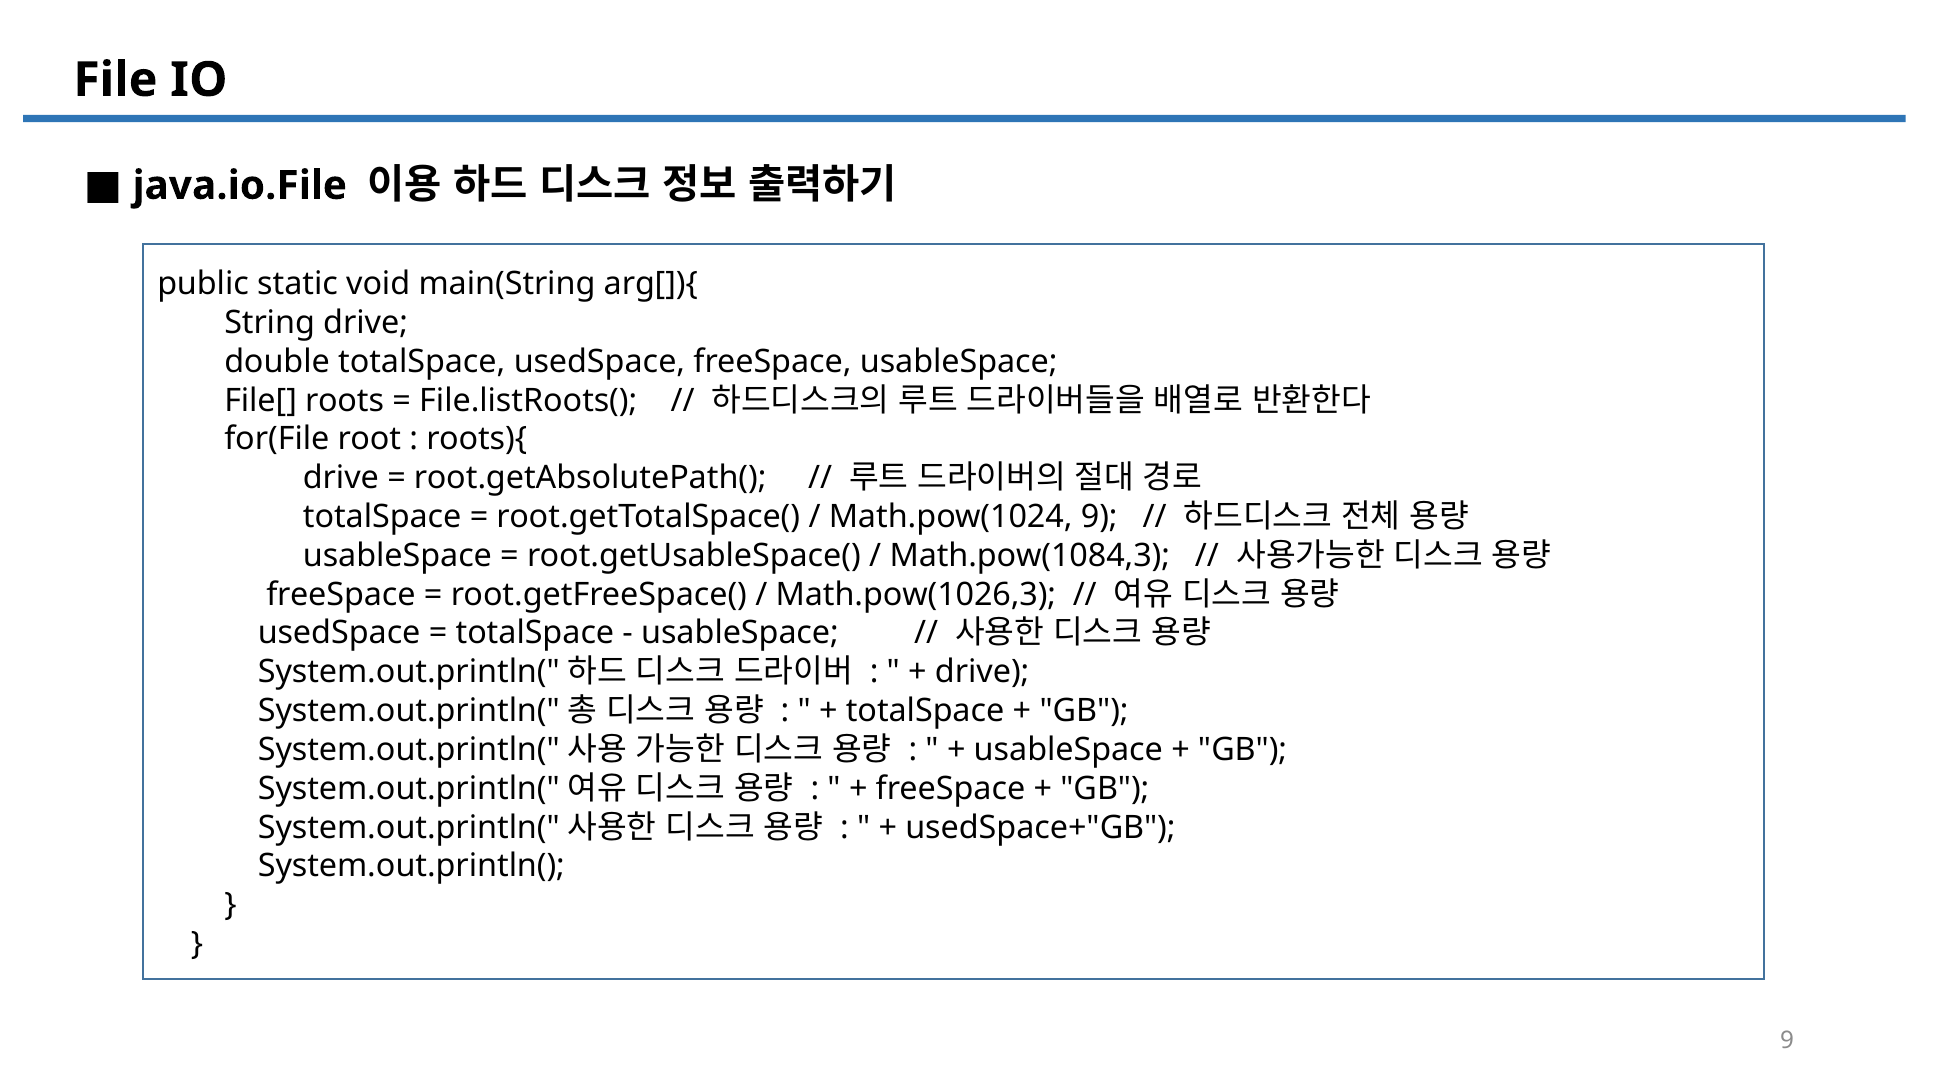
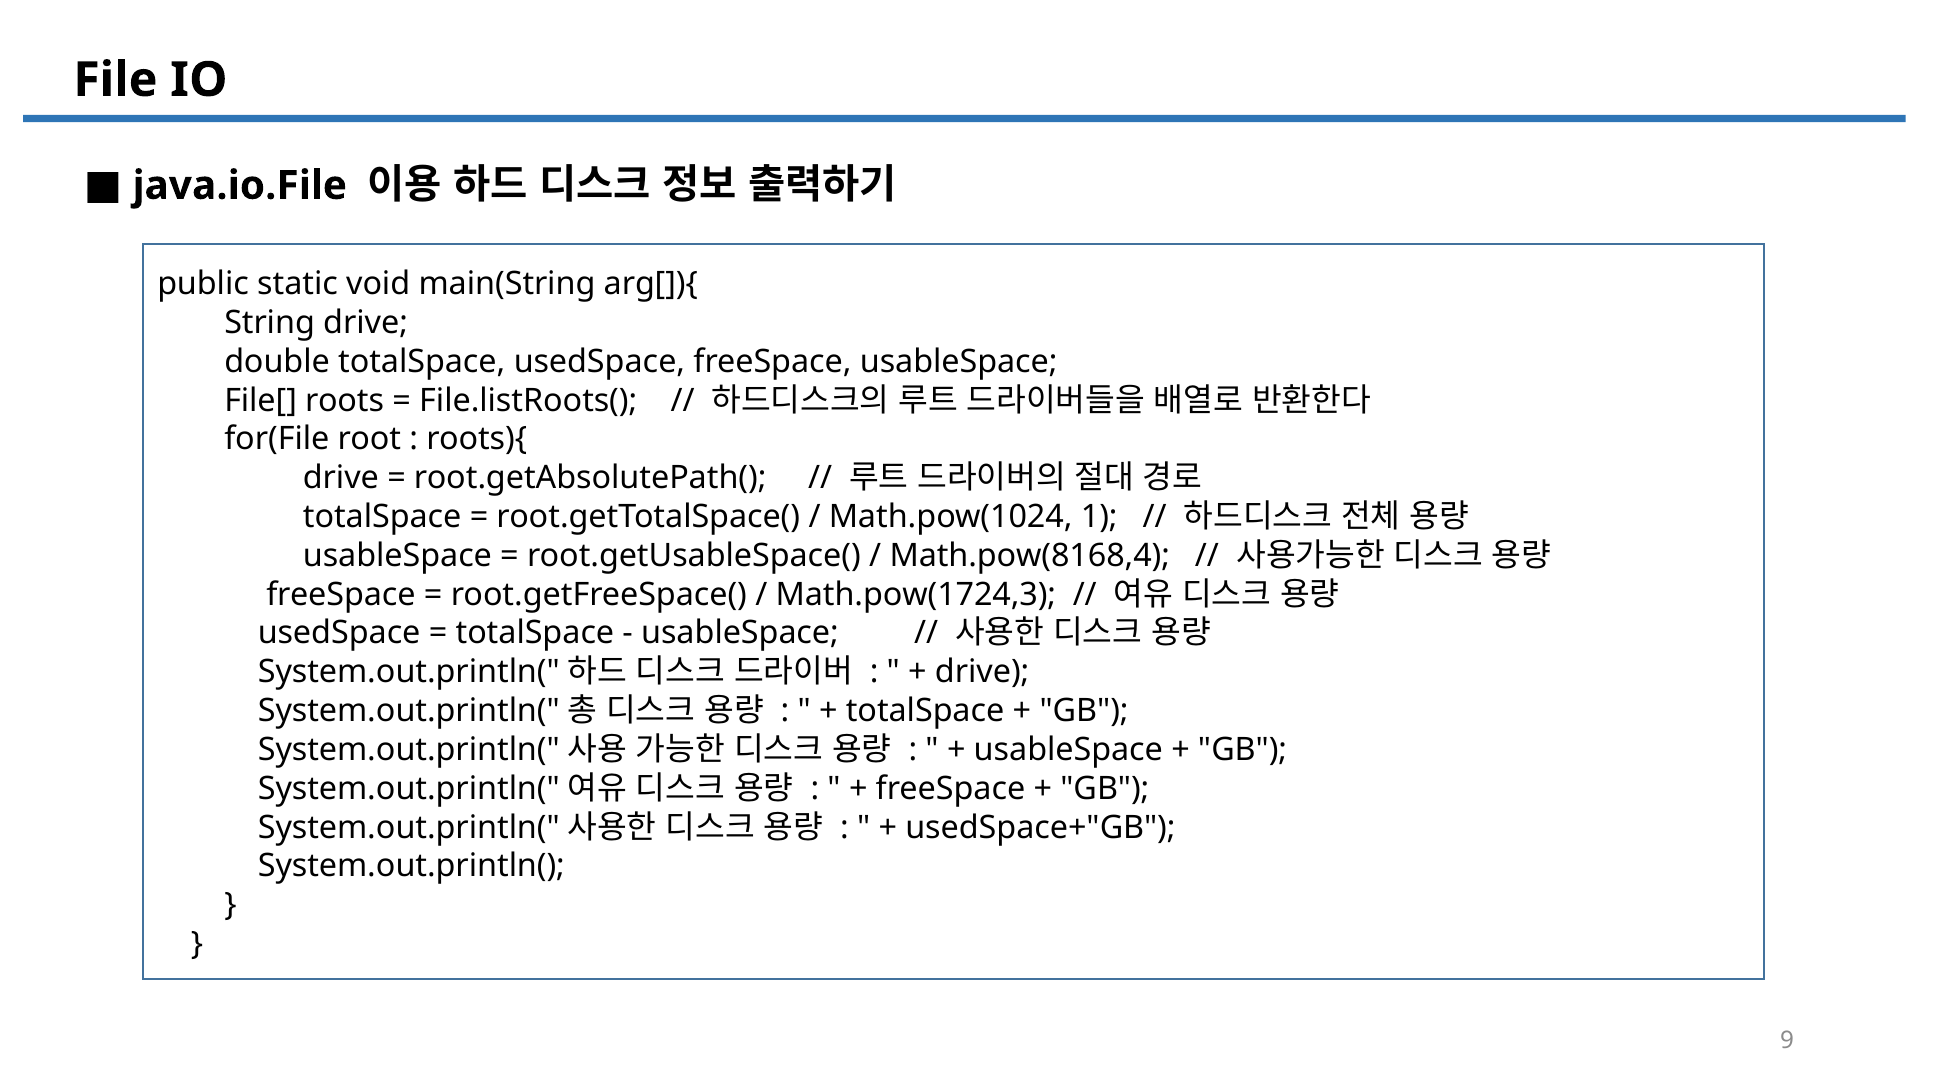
Math.pow(1024 9: 9 -> 1 (1099, 517)
Math.pow(1084,3: Math.pow(1084,3 -> Math.pow(8168,4 (1030, 556)
Math.pow(1026,3: Math.pow(1026,3 -> Math.pow(1724,3 (916, 595)
